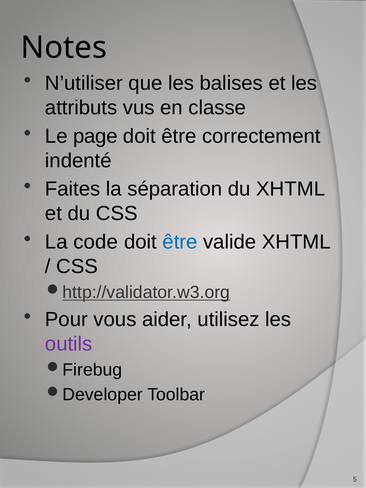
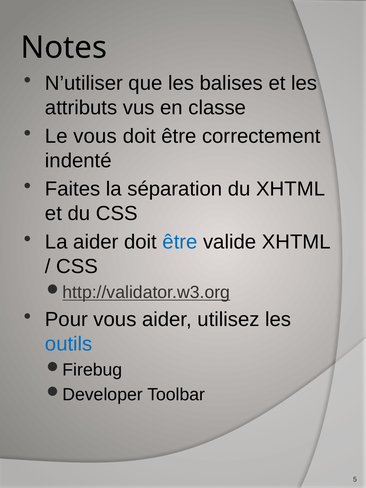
Le page: page -> vous (95, 136)
La code: code -> aider (96, 242)
outils colour: purple -> blue (69, 344)
